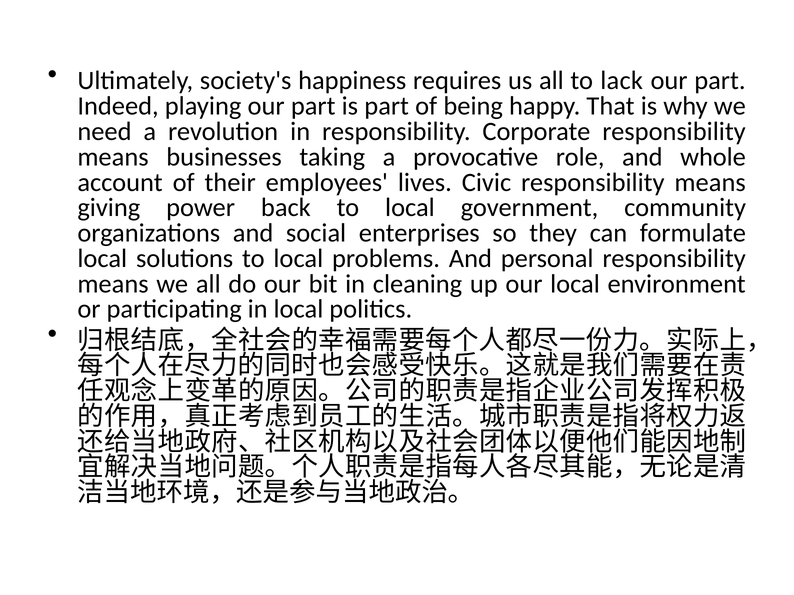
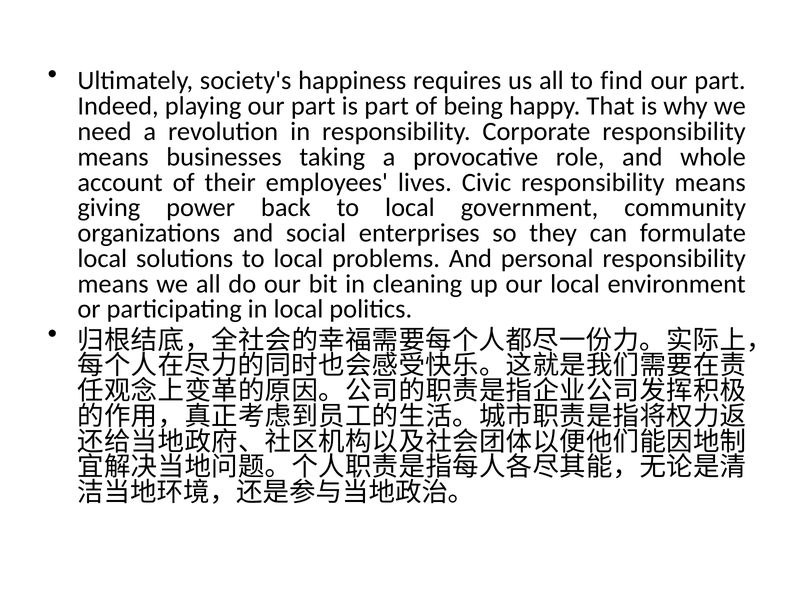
lack: lack -> find (622, 81)
